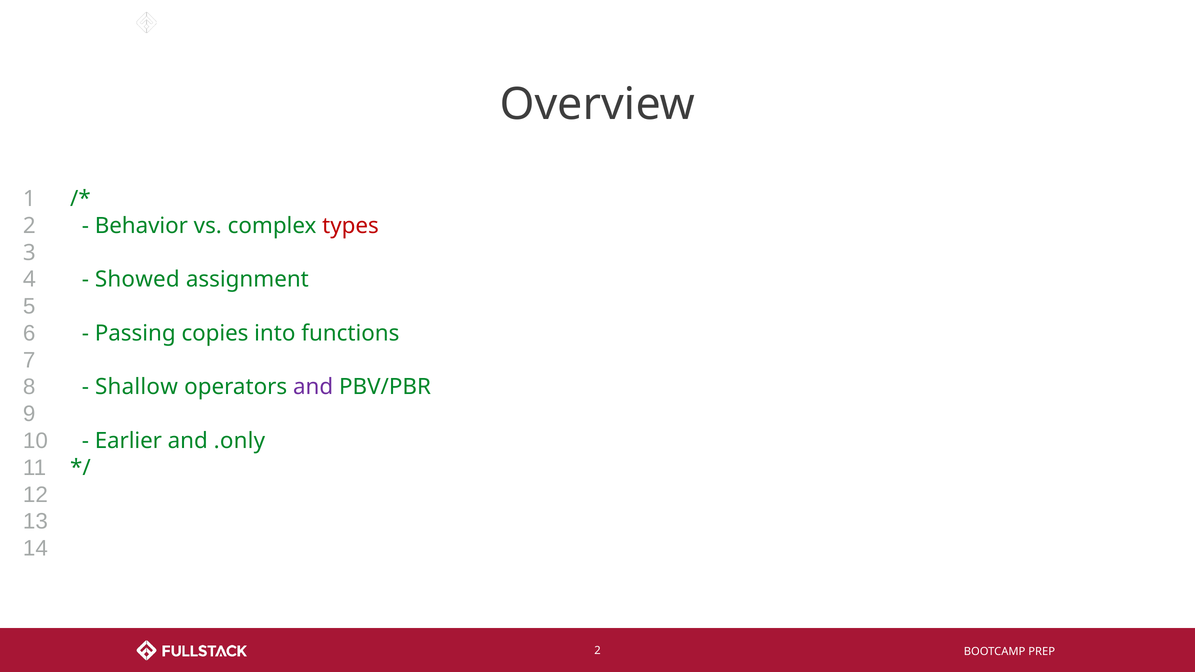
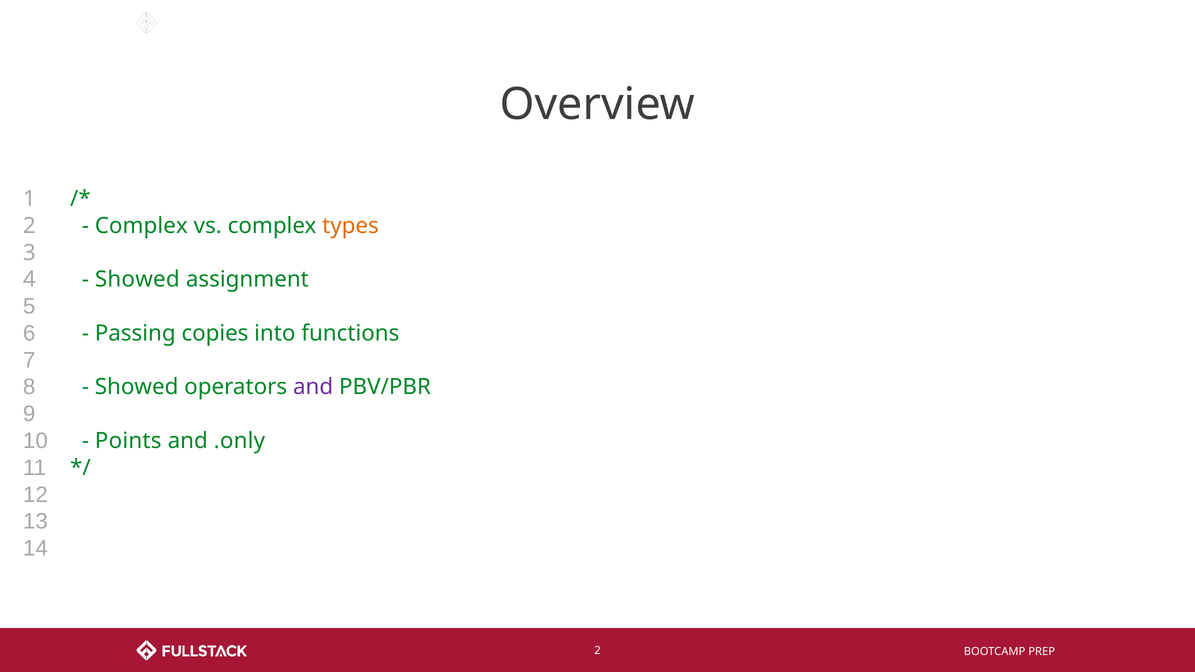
Behavior: Behavior -> Complex (141, 226)
types colour: red -> orange (351, 226)
Shallow: Shallow -> Showed (137, 387)
Earlier: Earlier -> Points (128, 441)
